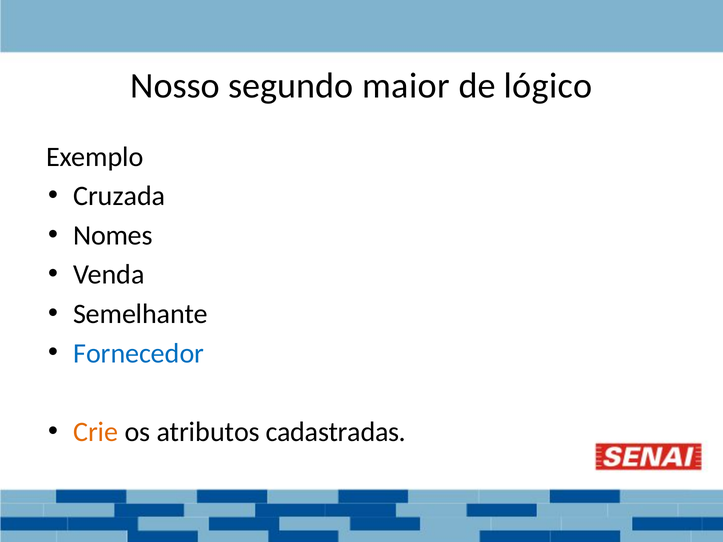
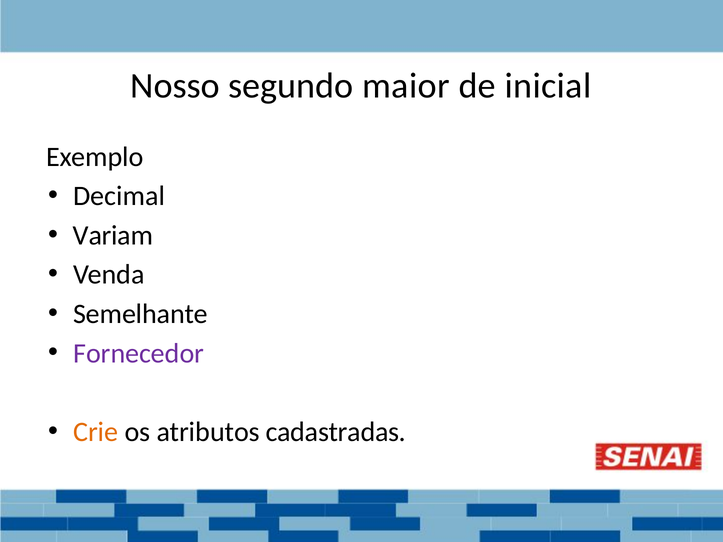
lógico: lógico -> inicial (548, 86)
Cruzada: Cruzada -> Decimal (119, 196)
Nomes: Nomes -> Variam (113, 235)
Fornecedor colour: blue -> purple (139, 353)
